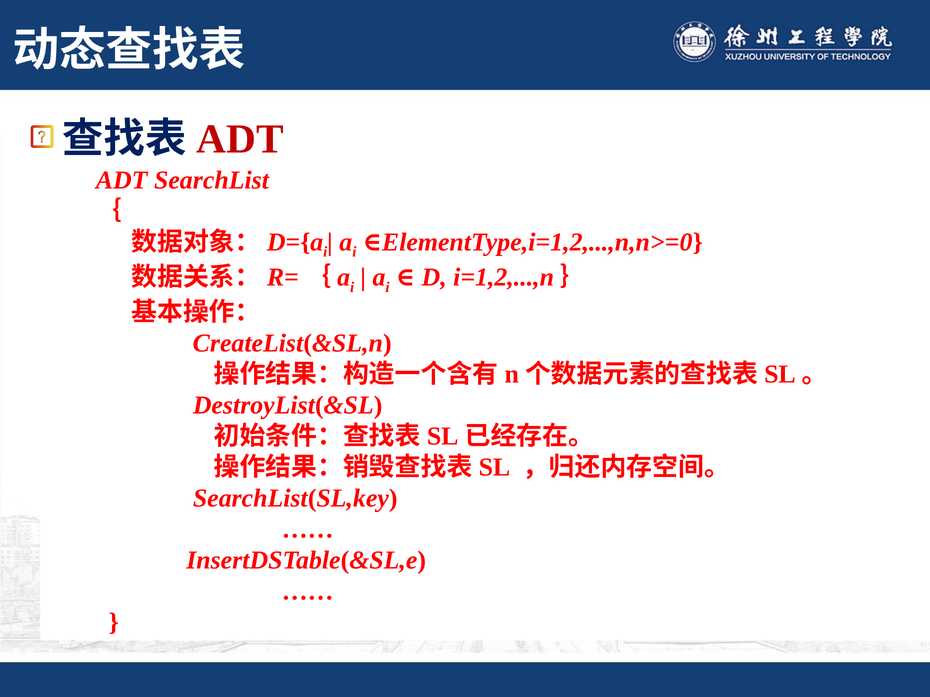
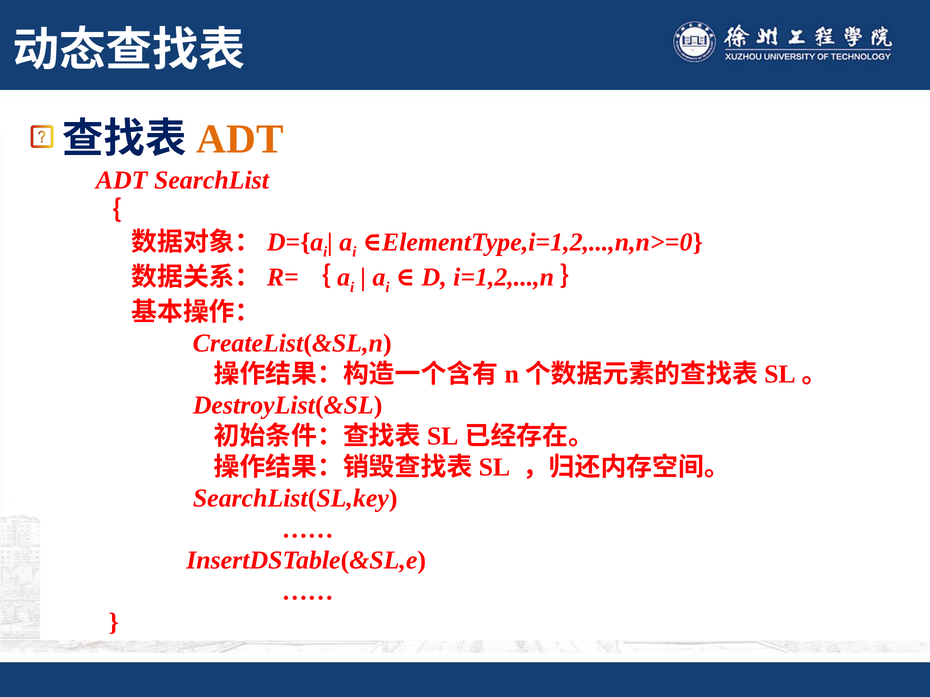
ADT colour: red -> orange (240, 139)
